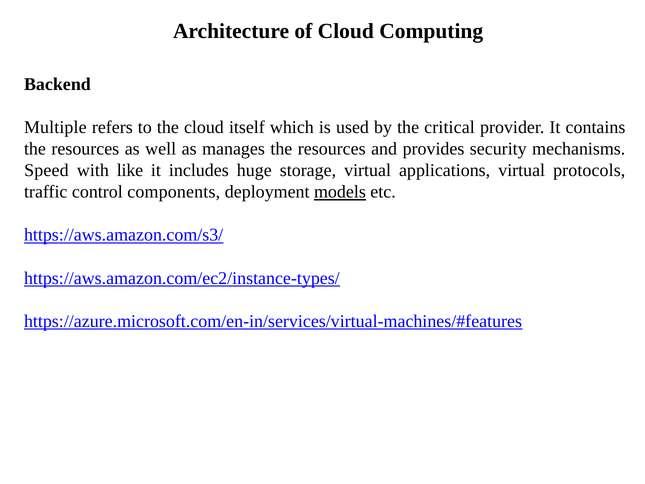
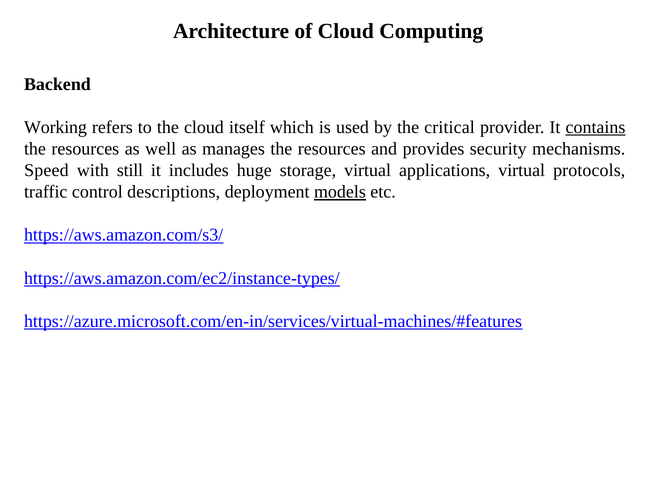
Multiple: Multiple -> Working (55, 127)
contains underline: none -> present (595, 127)
like: like -> still (130, 170)
components: components -> descriptions (174, 192)
